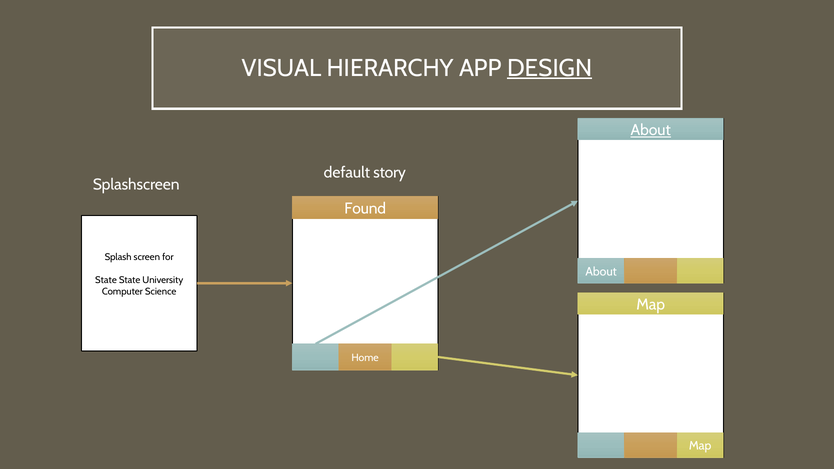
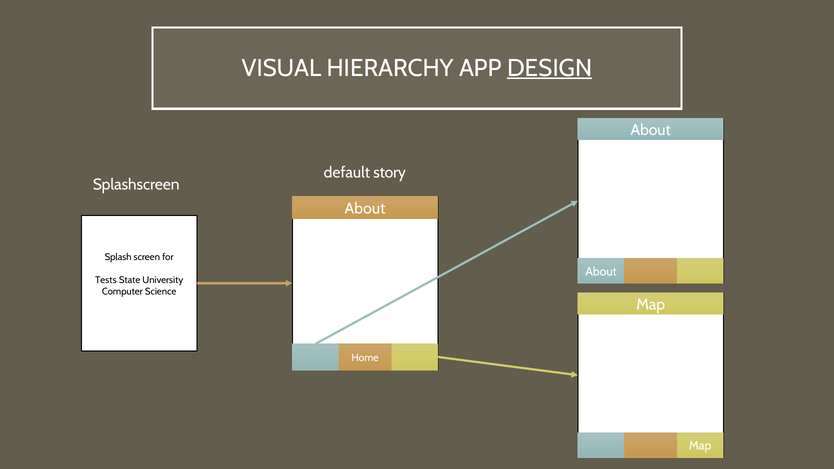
About underline: present -> none (651, 130)
Found: Found -> About (365, 209)
State: State -> Tests (106, 280)
